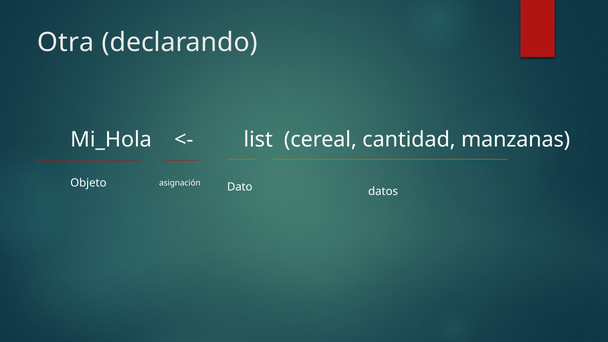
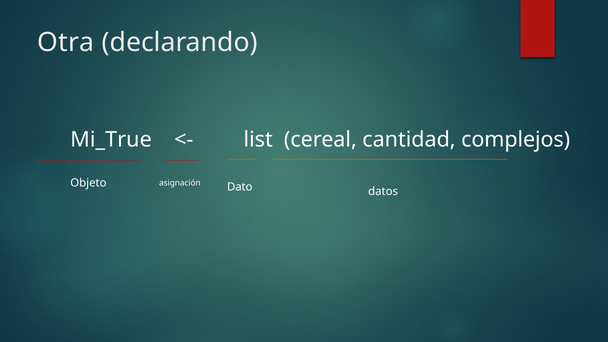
Mi_Hola: Mi_Hola -> Mi_True (111, 139)
manzanas: manzanas -> complejos (516, 139)
